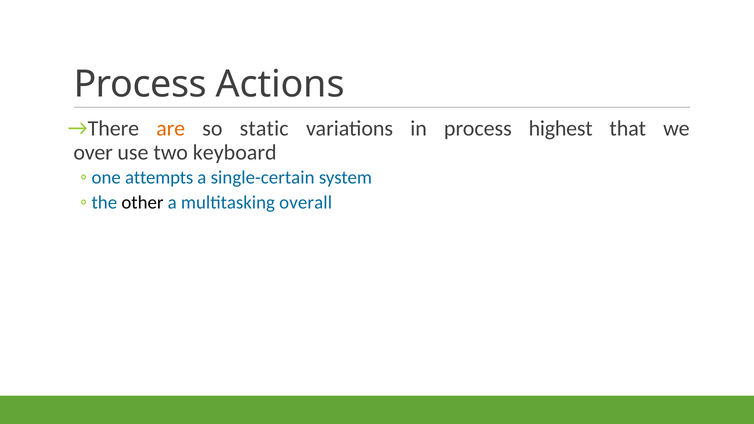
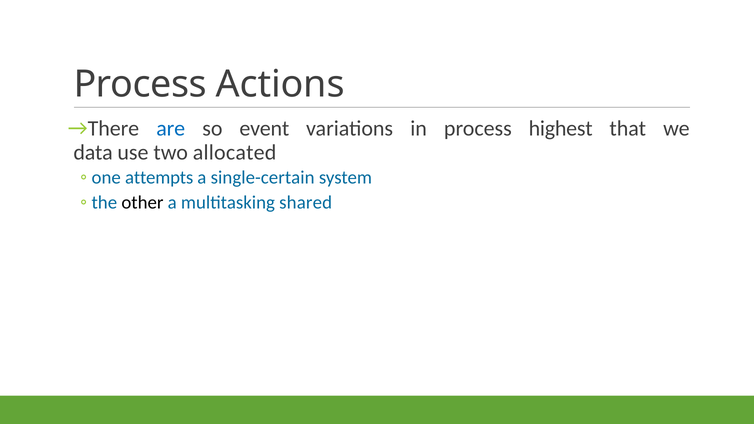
are colour: orange -> blue (171, 129)
static: static -> event (264, 129)
over: over -> data (93, 152)
keyboard: keyboard -> allocated (235, 152)
overall: overall -> shared (306, 203)
